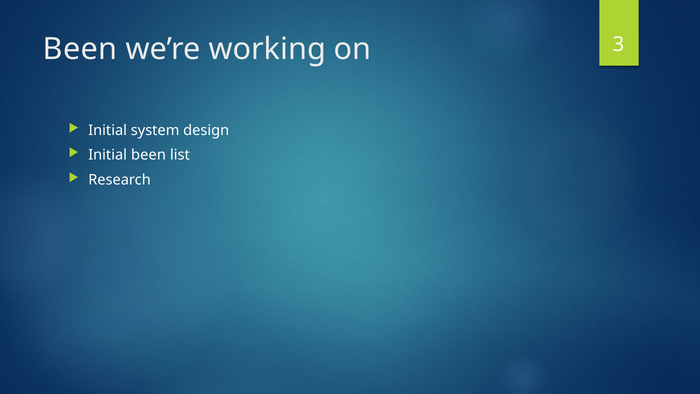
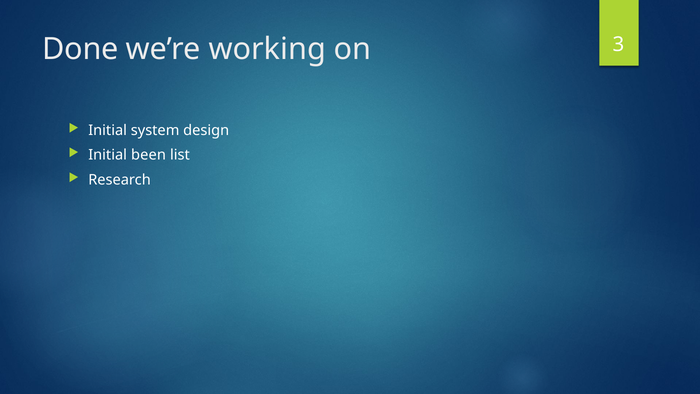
Been: Been -> Done (80, 49)
